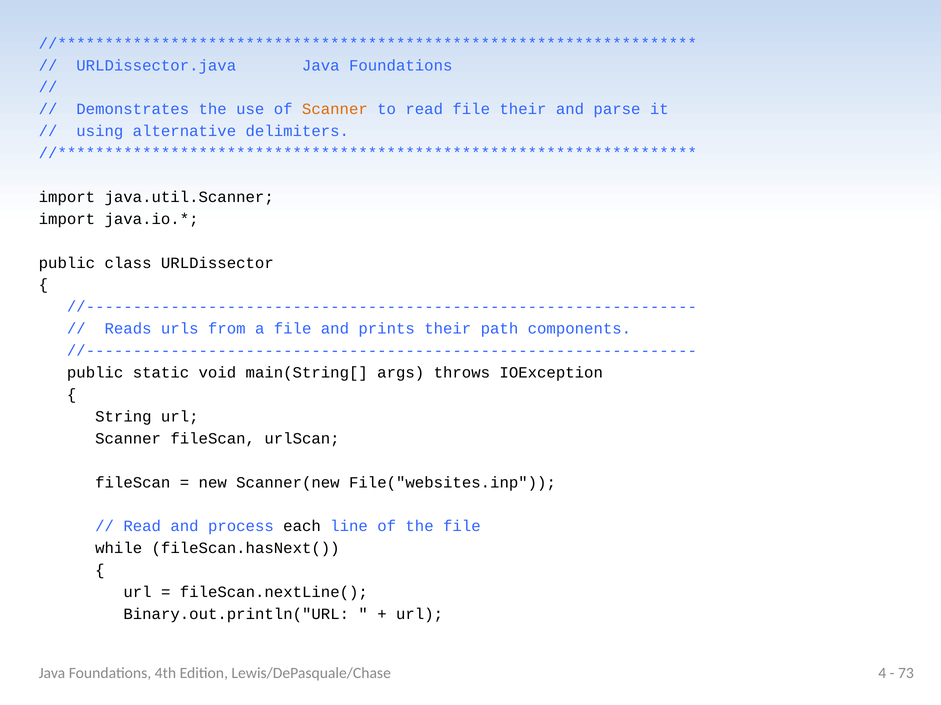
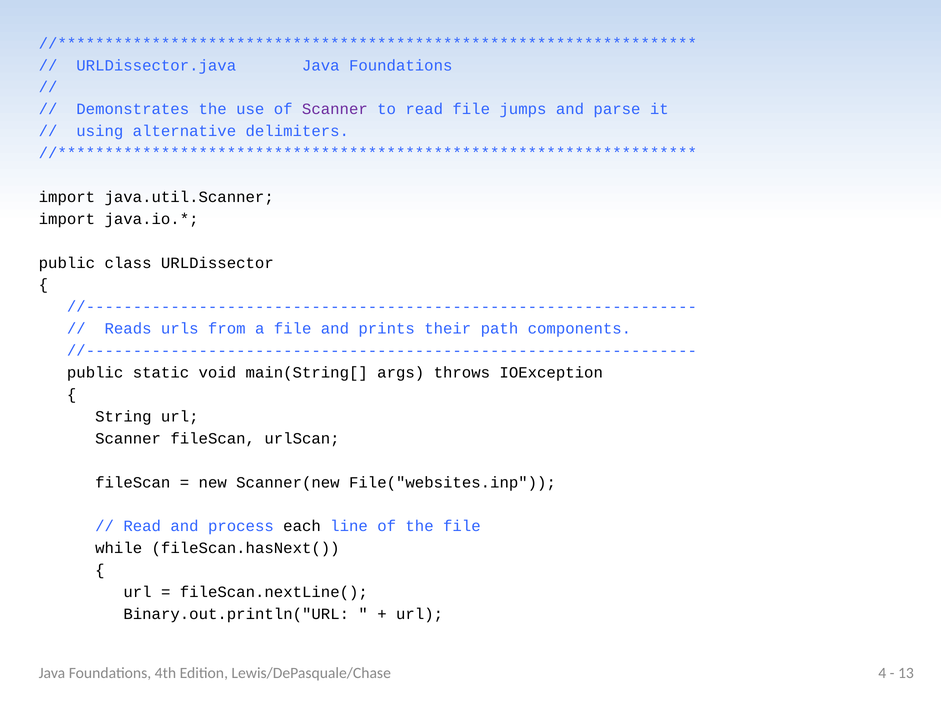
Scanner colour: orange -> purple (335, 109)
file their: their -> jumps (523, 109)
73: 73 -> 13 (906, 674)
